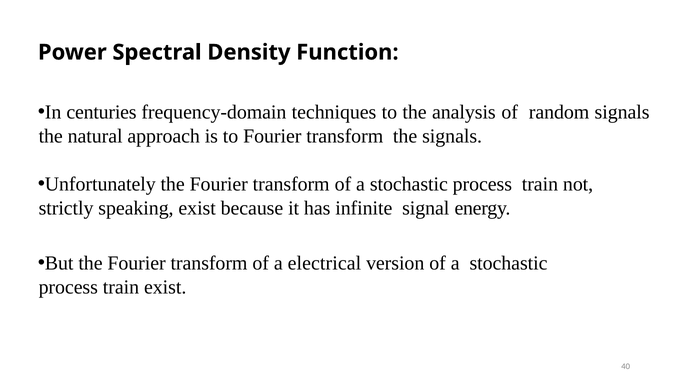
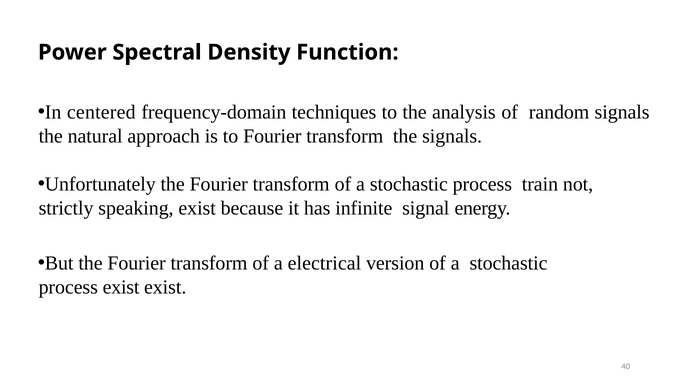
centuries: centuries -> centered (101, 112)
train: train -> exist (121, 287)
